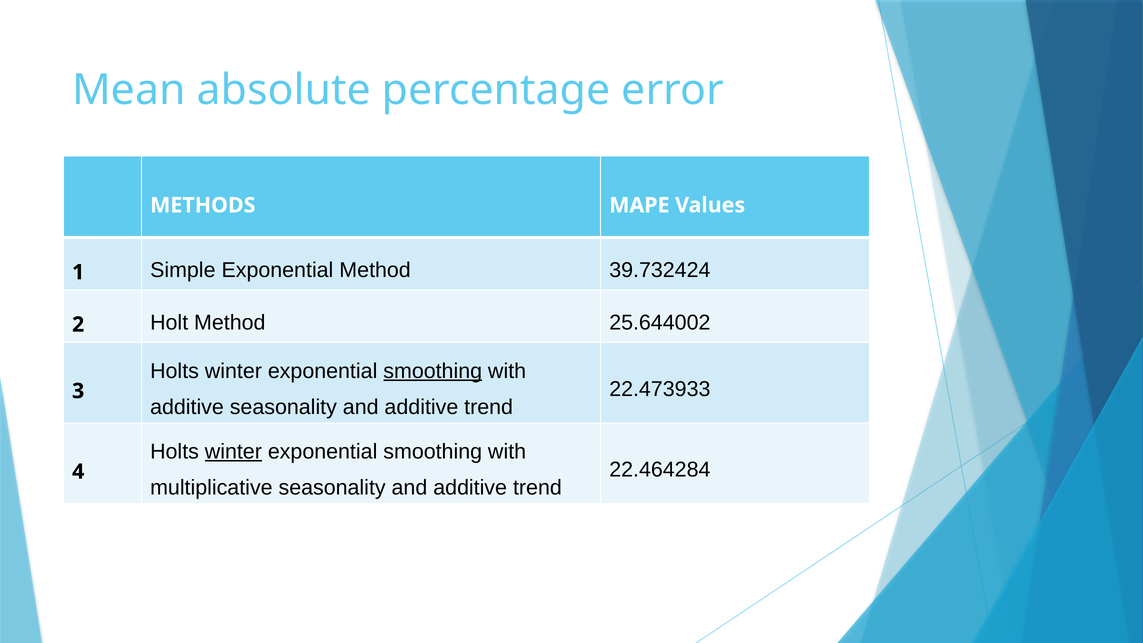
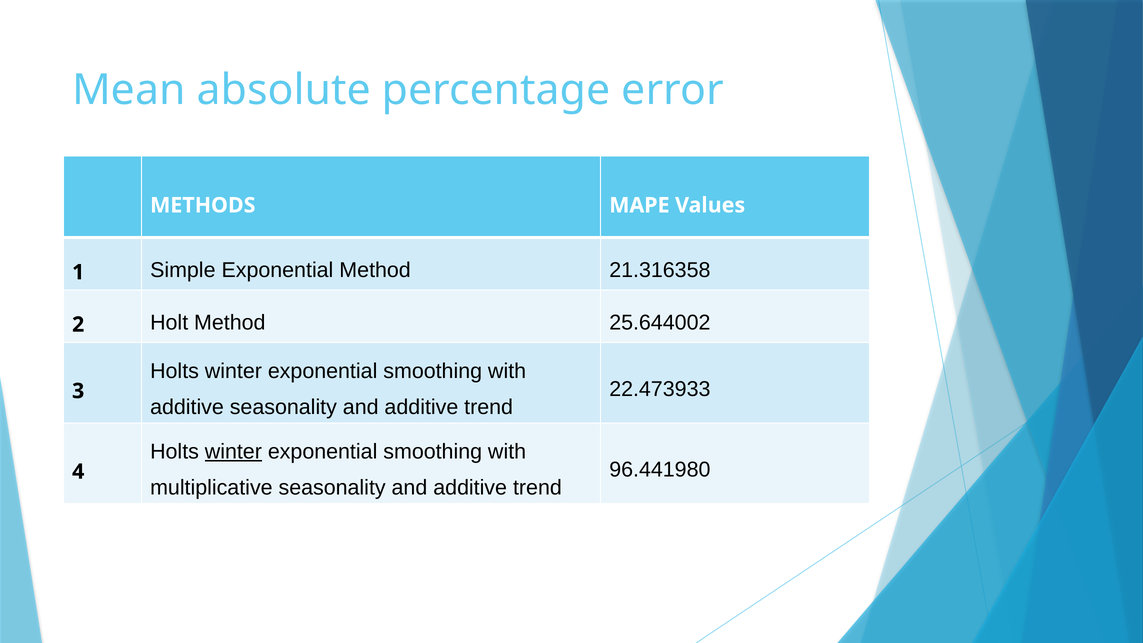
39.732424: 39.732424 -> 21.316358 (660, 270)
smoothing underline: present -> none (433, 371)
22.464284: 22.464284 -> 96.441980 (660, 469)
